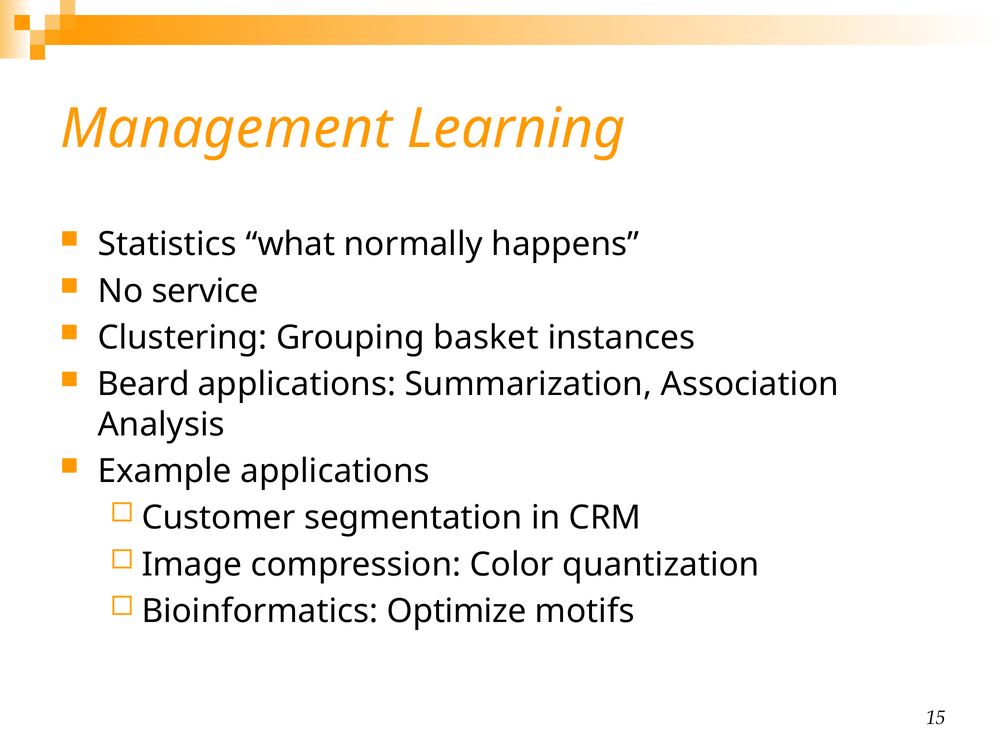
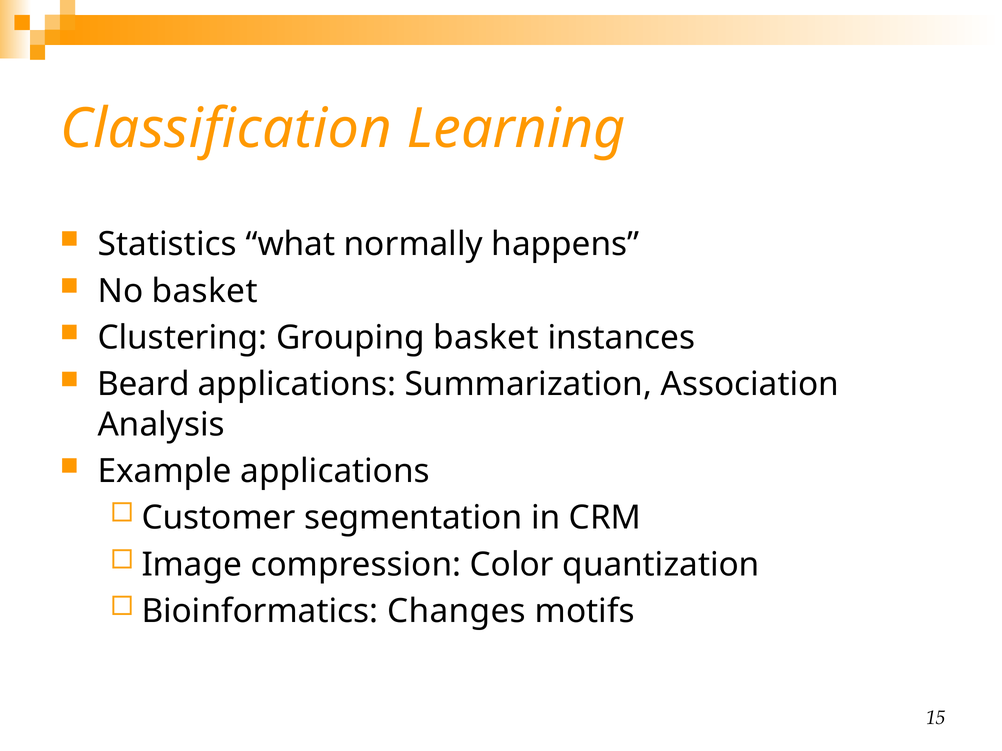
Management: Management -> Classification (226, 129)
No service: service -> basket (205, 291)
Optimize: Optimize -> Changes (456, 612)
